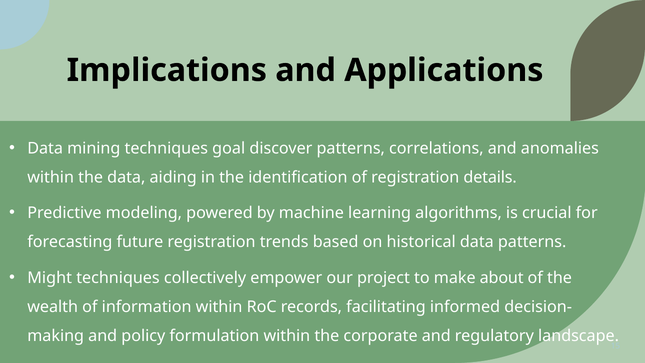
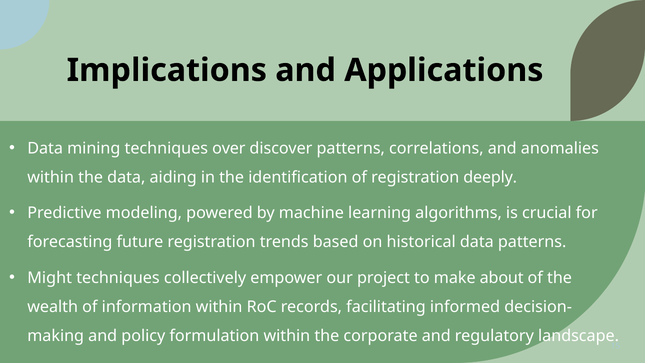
goal: goal -> over (229, 148)
details: details -> deeply (490, 177)
